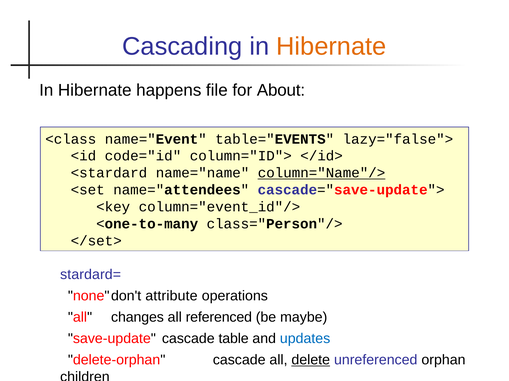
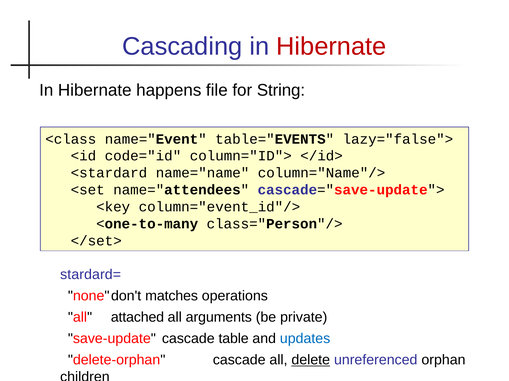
Hibernate colour: orange -> red (331, 47)
About: About -> String (281, 90)
column="Name"/> underline: present -> none (322, 173)
attribute: attribute -> matches (172, 296)
changes: changes -> attached (137, 318)
referenced: referenced -> arguments (219, 318)
maybe: maybe -> private (304, 318)
